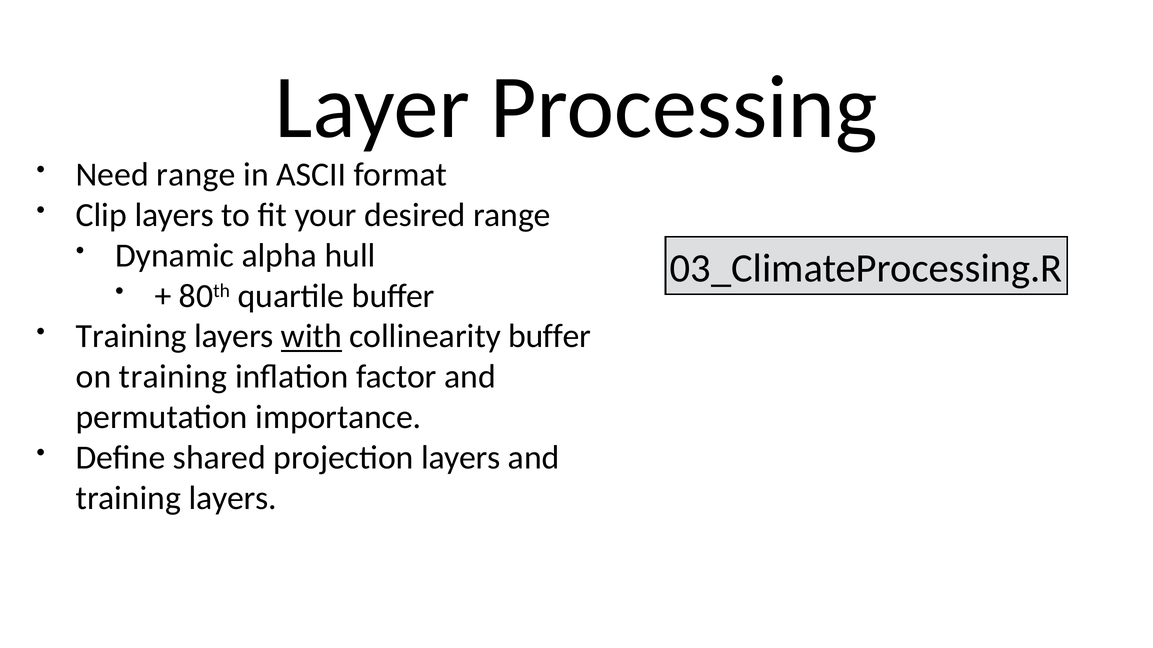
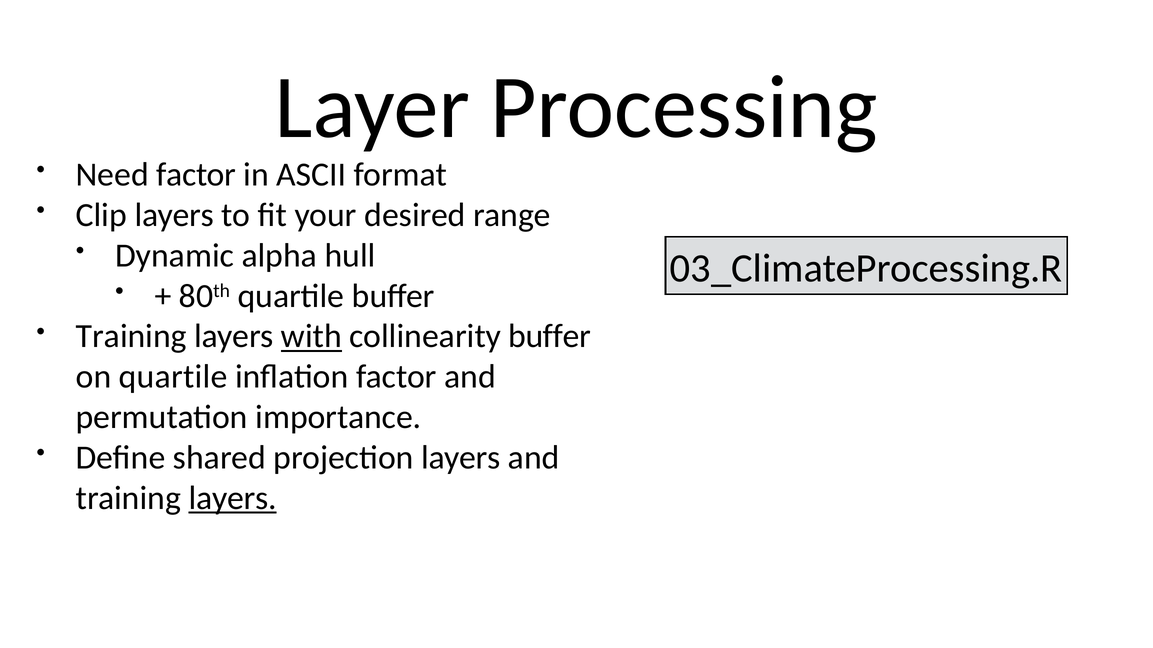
Need range: range -> factor (196, 175)
on training: training -> quartile (173, 377)
layers underline: none -> present (233, 499)
